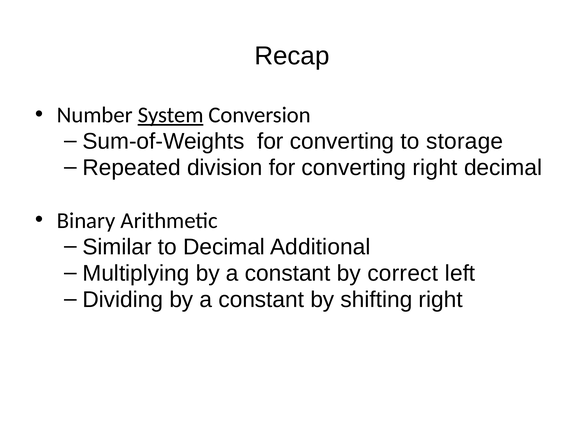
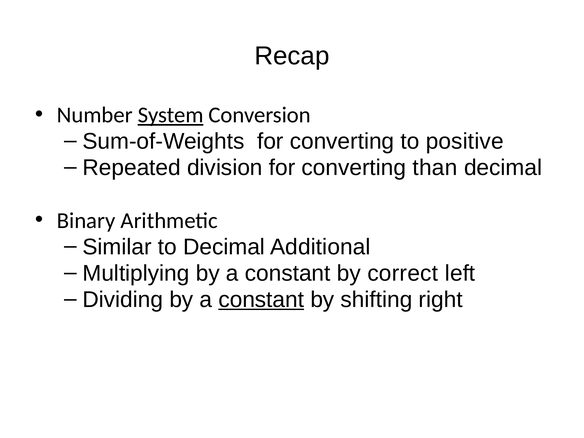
storage: storage -> positive (465, 141)
converting right: right -> than (435, 168)
constant underline: none -> present (261, 300)
